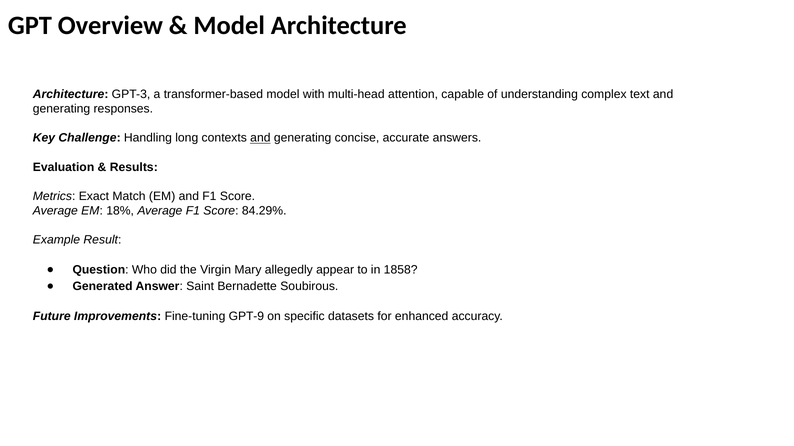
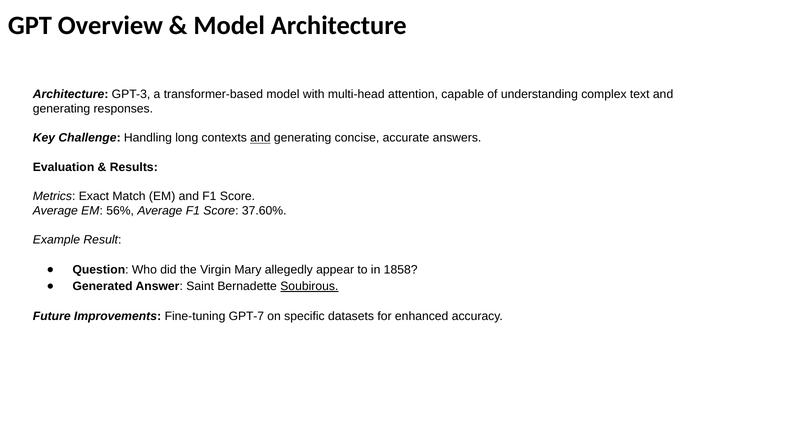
18%: 18% -> 56% (120, 211)
84.29%: 84.29% -> 37.60% (264, 211)
Soubirous underline: none -> present (309, 287)
GPT-9: GPT-9 -> GPT-7 (246, 317)
